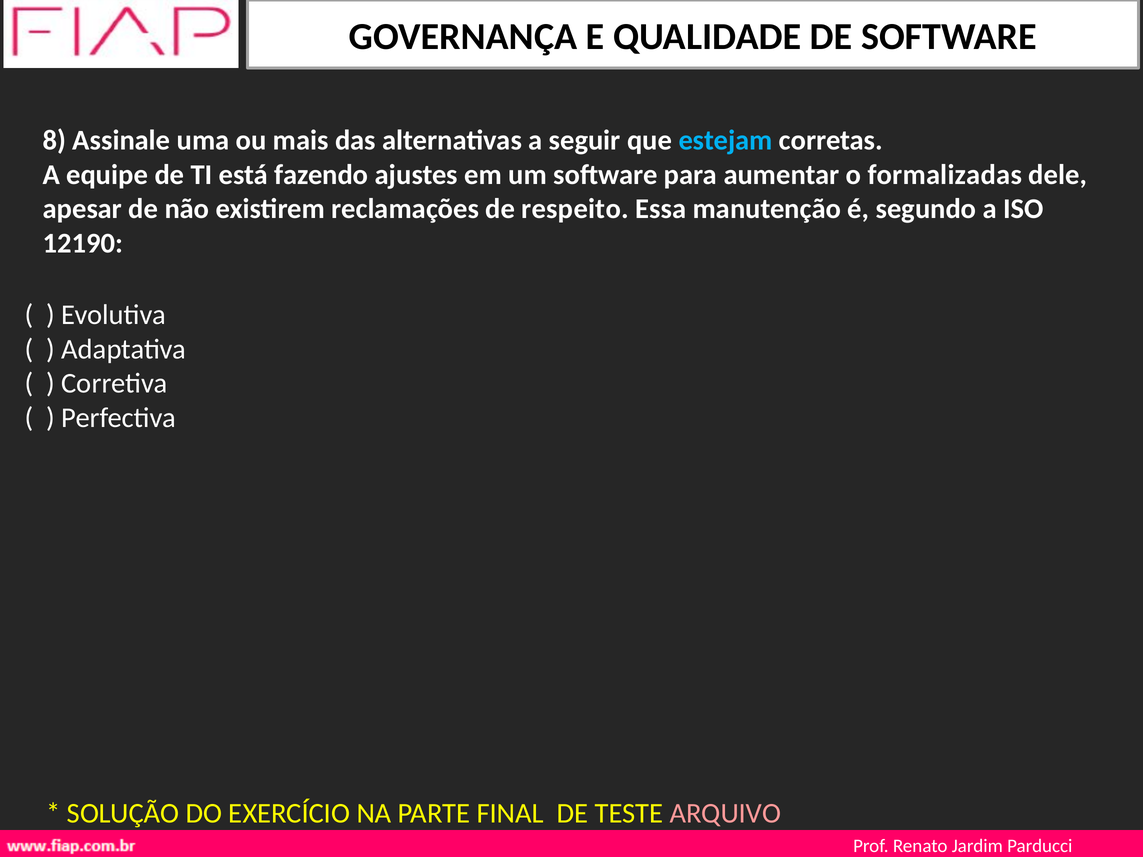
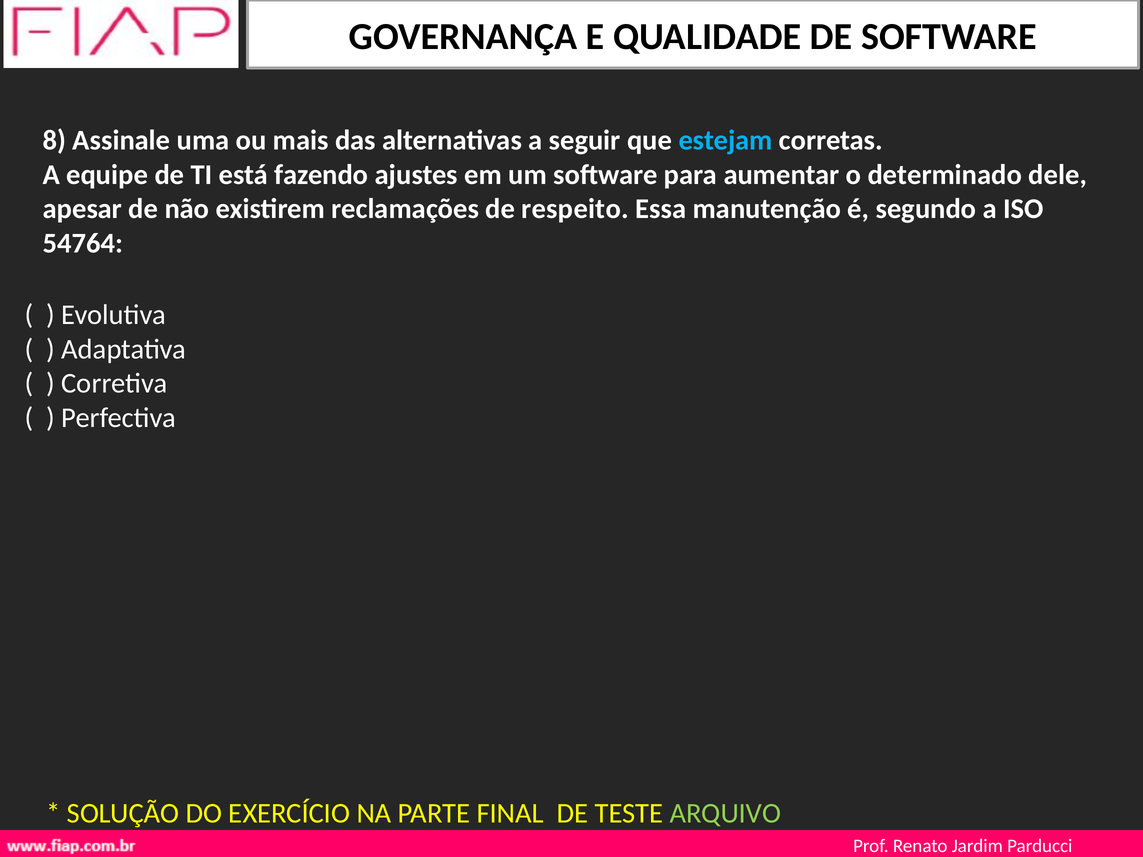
formalizadas: formalizadas -> determinado (945, 175)
12190: 12190 -> 54764 (83, 243)
ARQUIVO colour: pink -> light green (725, 813)
